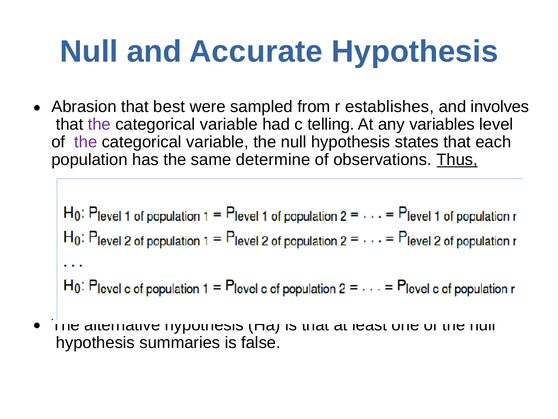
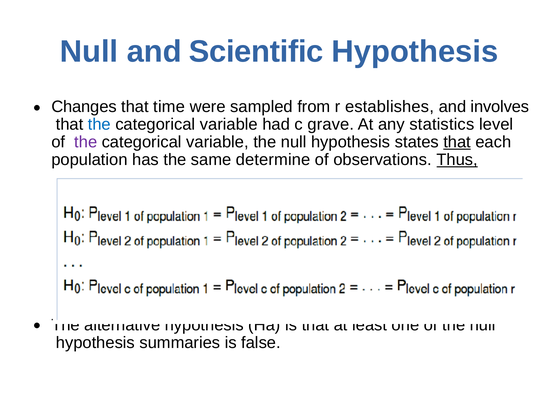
Accurate: Accurate -> Scientific (256, 52)
Abrasion: Abrasion -> Changes (84, 107)
best: best -> time (169, 107)
the colour: purple -> blue (99, 124)
telling: telling -> grave (331, 124)
variables: variables -> statistics (442, 124)
that underline: none -> present (457, 142)
